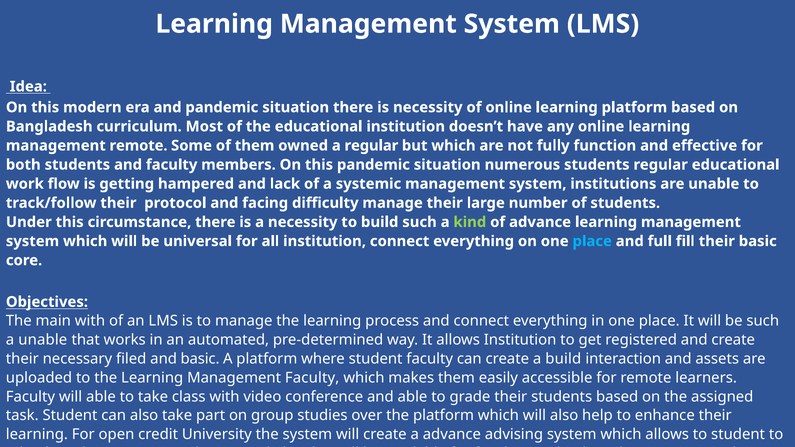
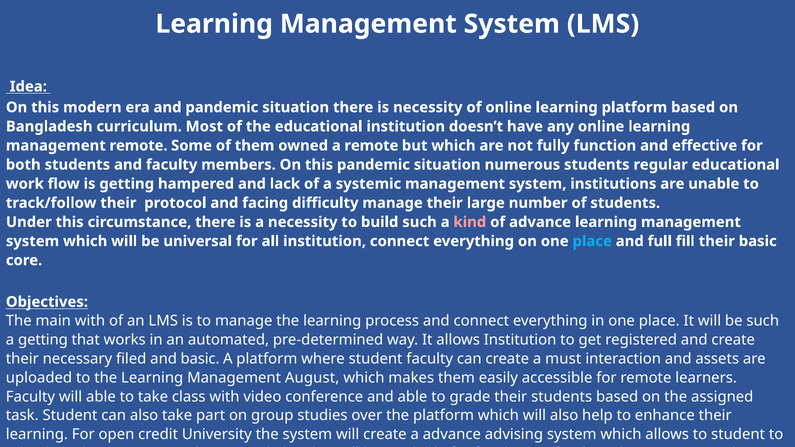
a regular: regular -> remote (371, 146)
kind colour: light green -> pink (470, 222)
a unable: unable -> getting (43, 340)
a build: build -> must (563, 359)
Management Faculty: Faculty -> August (312, 378)
